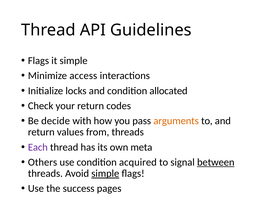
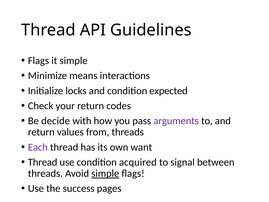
access: access -> means (83, 76)
allocated: allocated -> expected (168, 91)
arguments colour: orange -> purple (176, 121)
meta: meta -> want (141, 147)
Others: Others -> Thread (43, 162)
between underline: present -> none (216, 162)
